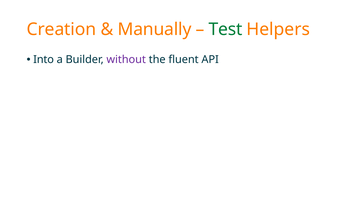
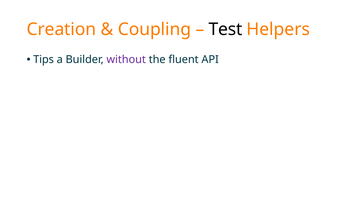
Manually: Manually -> Coupling (154, 29)
Test colour: green -> black (225, 29)
Into: Into -> Tips (44, 60)
